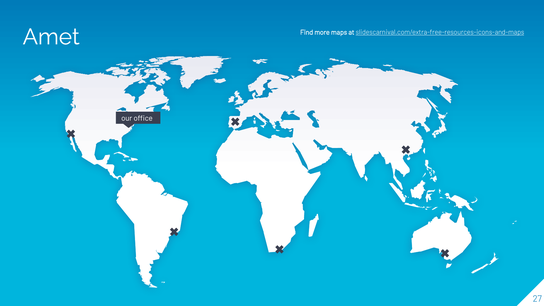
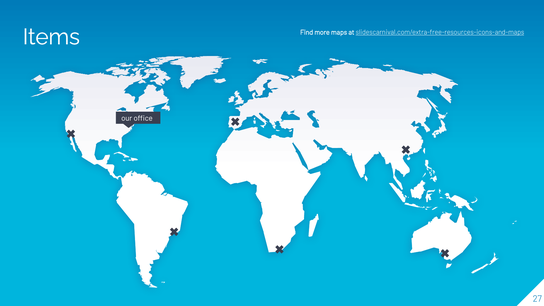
Amet: Amet -> Items (51, 37)
